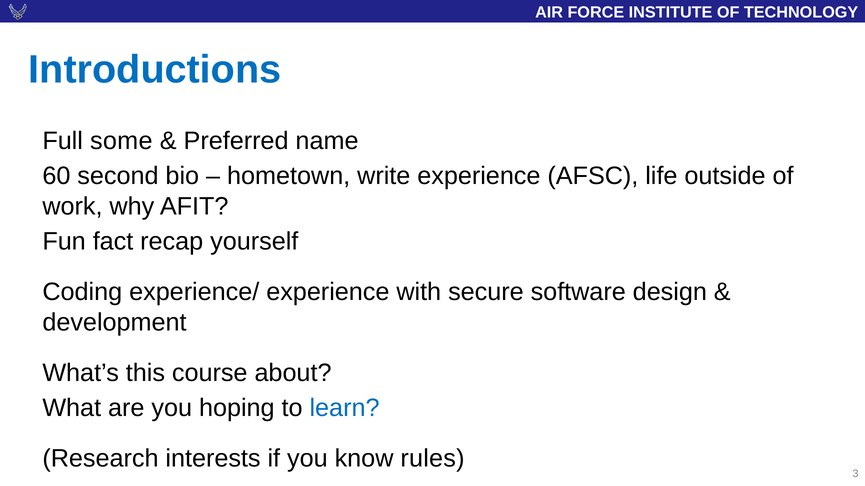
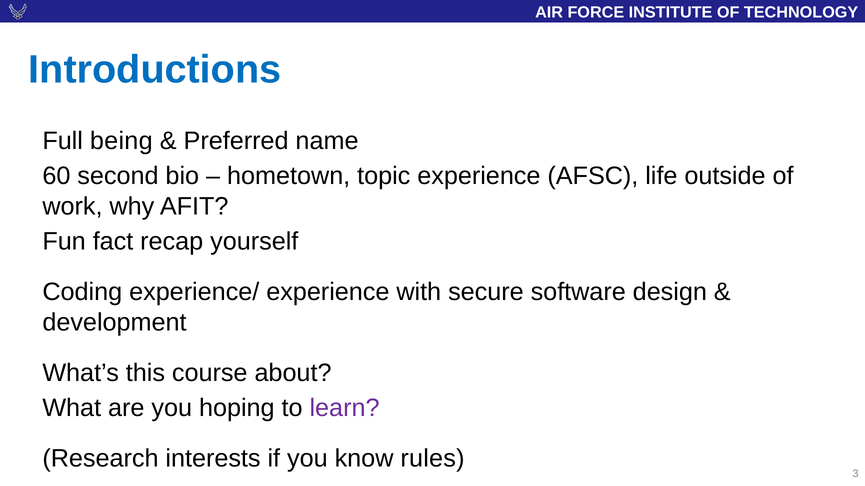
some: some -> being (121, 141)
write: write -> topic (384, 176)
learn colour: blue -> purple (345, 408)
